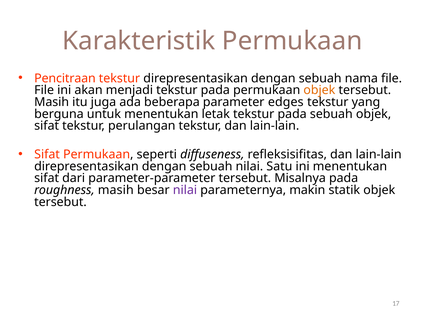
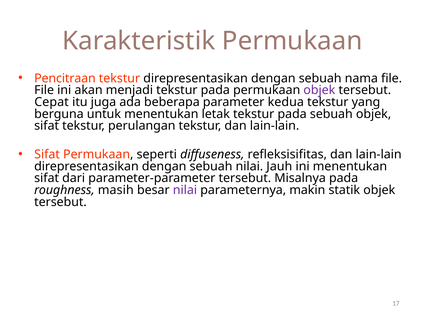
objek colour: orange -> purple (319, 90)
Masih: Masih -> Cepat (52, 102)
edges: edges -> kedua (286, 102)
Satu: Satu -> Jauh (279, 167)
